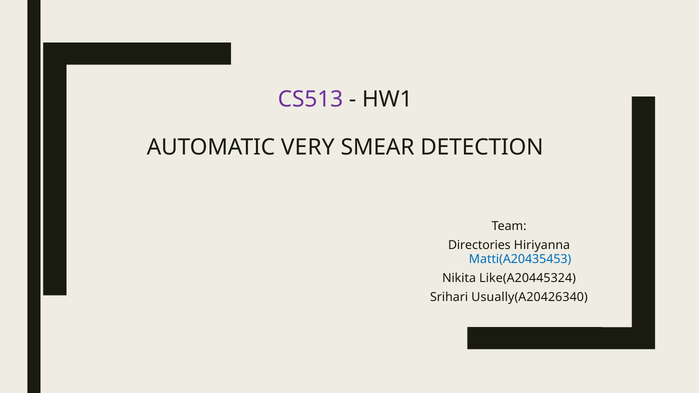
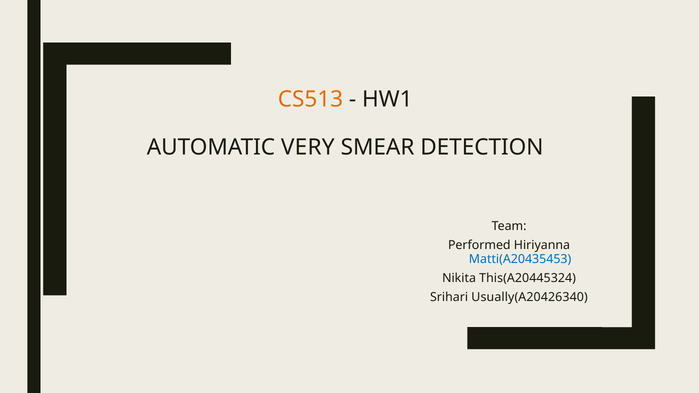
CS513 colour: purple -> orange (310, 99)
Directories: Directories -> Performed (479, 245)
Like(A20445324: Like(A20445324 -> This(A20445324 (528, 278)
